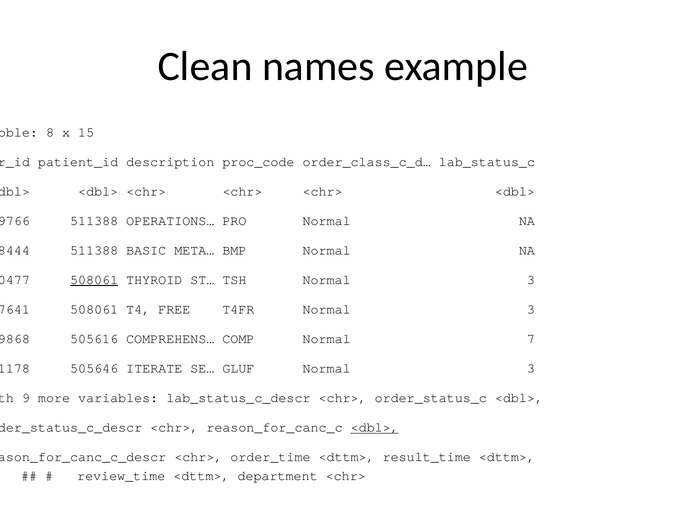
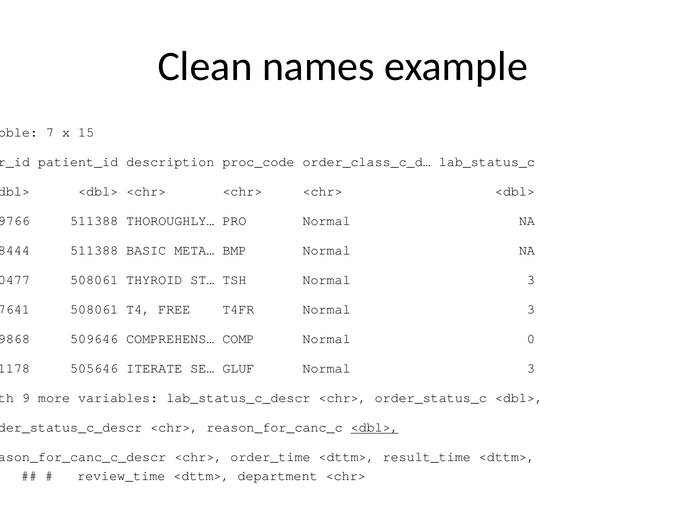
8: 8 -> 7 (50, 132)
OPERATIONS…: OPERATIONS… -> THOROUGHLY… (170, 221)
508061 underline: present -> none (94, 280)
505616: 505616 -> 509646 (94, 339)
7: 7 -> 0 (531, 339)
